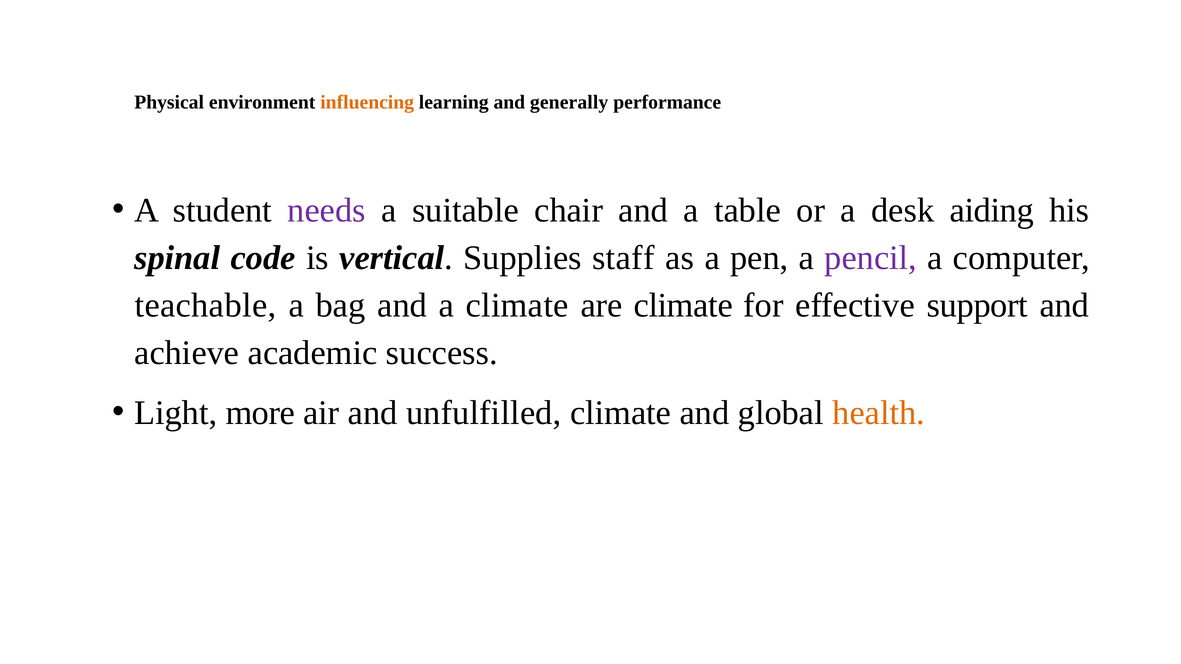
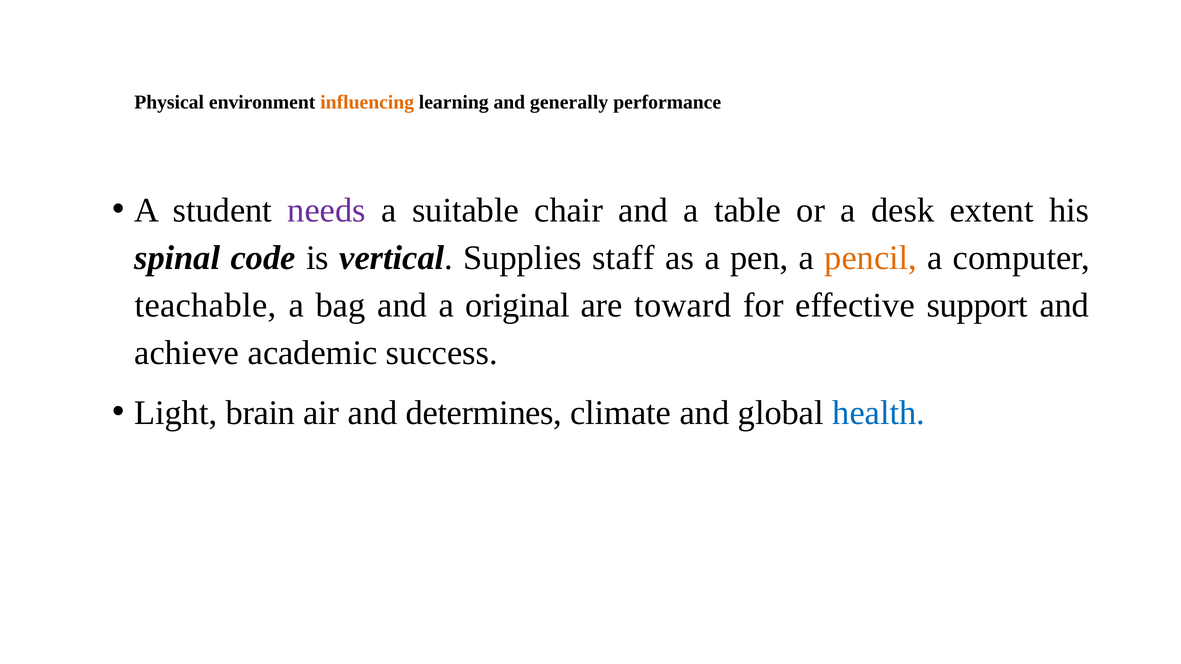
aiding: aiding -> extent (992, 211)
pencil colour: purple -> orange (871, 258)
a climate: climate -> original (518, 306)
are climate: climate -> toward (683, 306)
more: more -> brain (260, 413)
unfulfilled: unfulfilled -> determines (484, 413)
health colour: orange -> blue (879, 413)
